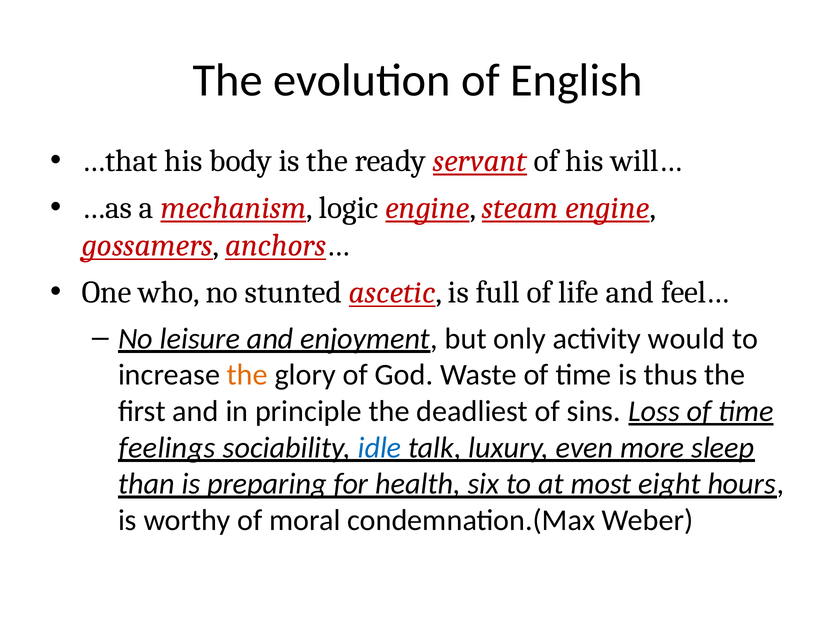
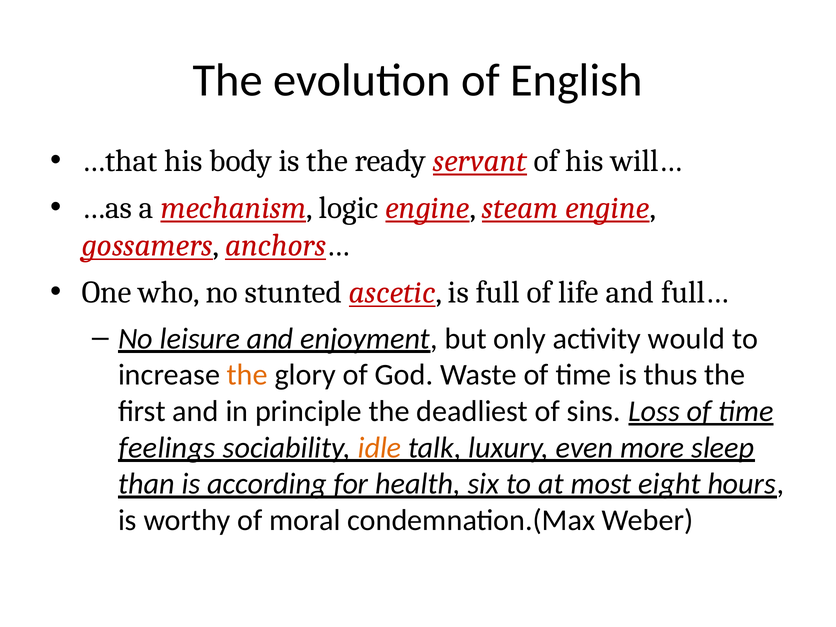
feel…: feel… -> full… (695, 292)
idle colour: blue -> orange (379, 448)
preparing: preparing -> according (267, 484)
